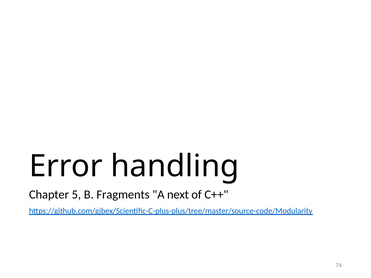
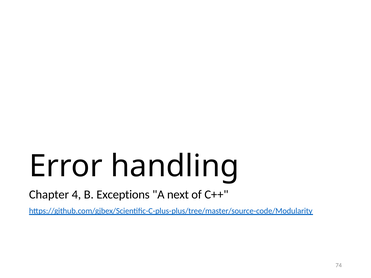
5: 5 -> 4 (76, 195)
Fragments: Fragments -> Exceptions (123, 195)
